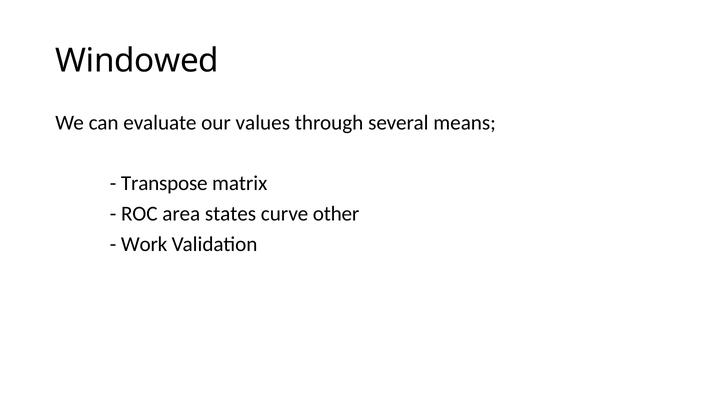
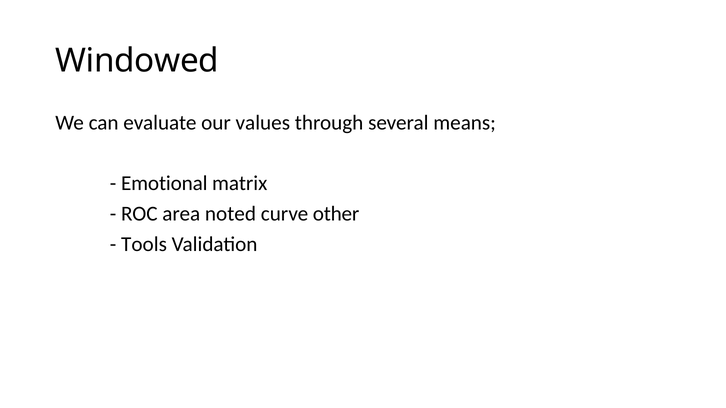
Transpose: Transpose -> Emotional (164, 184)
states: states -> noted (230, 214)
Work: Work -> Tools (144, 245)
